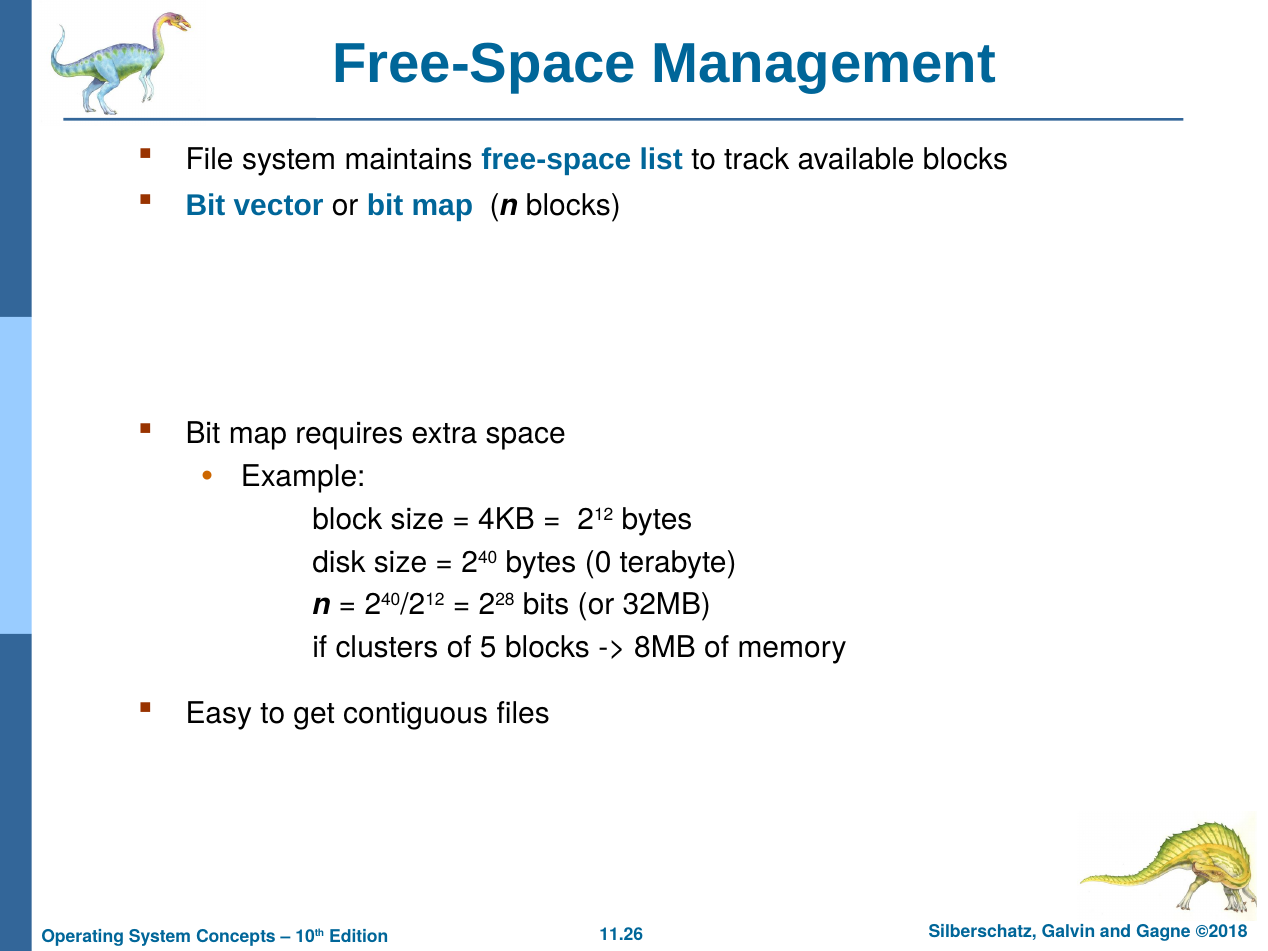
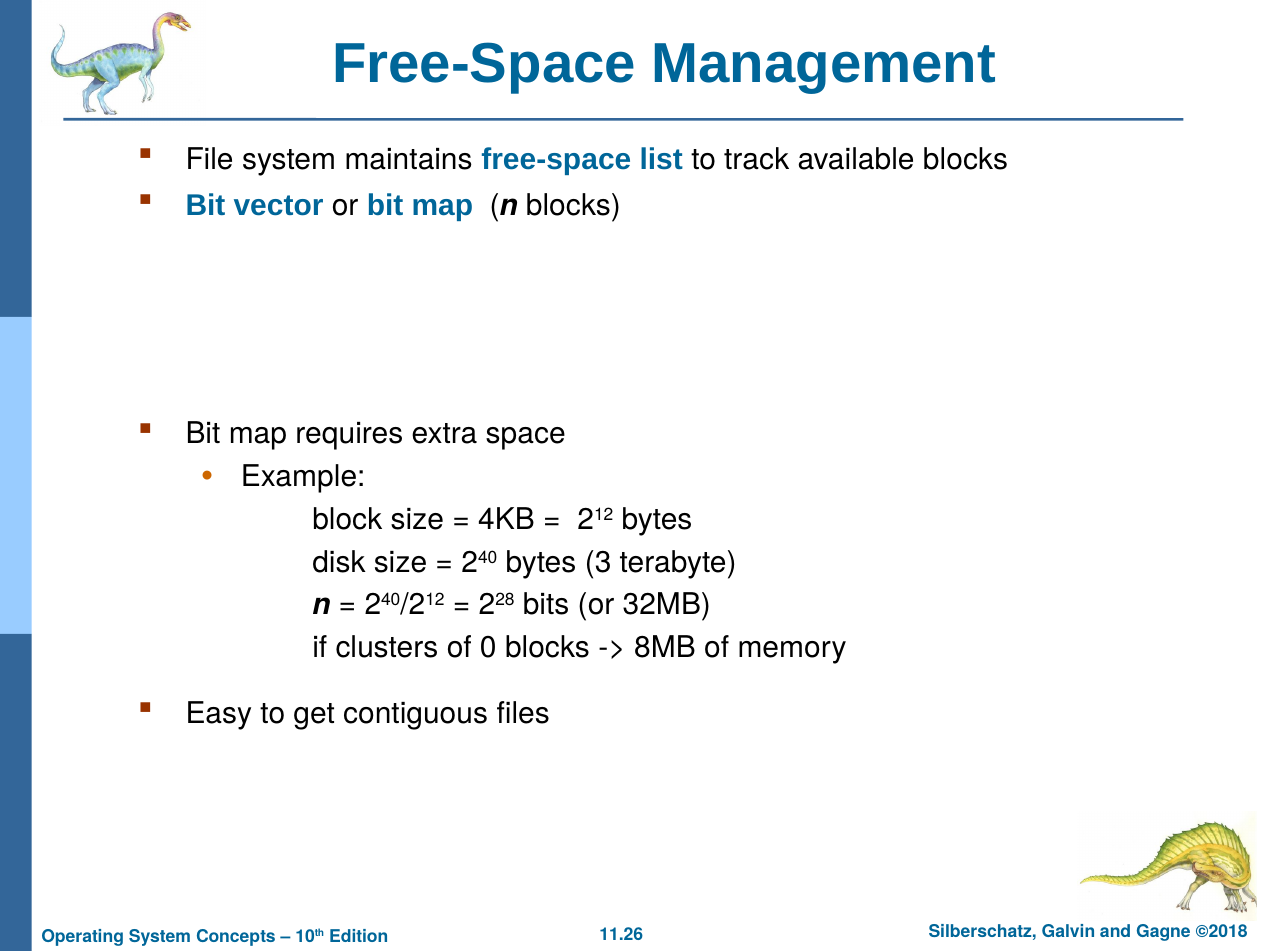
0: 0 -> 3 (598, 562)
5: 5 -> 0 (488, 648)
